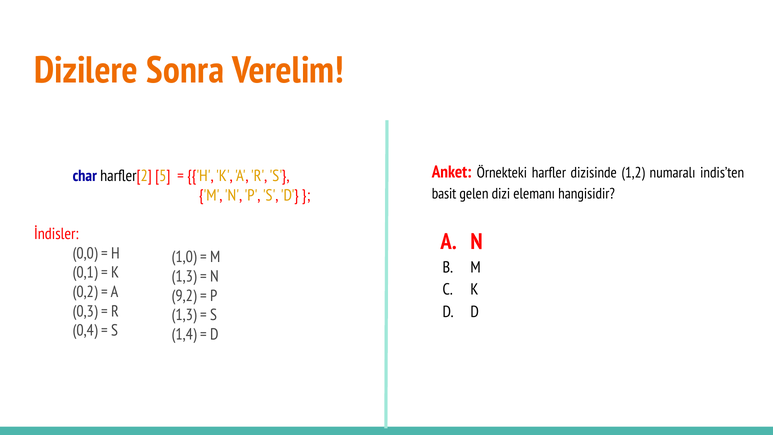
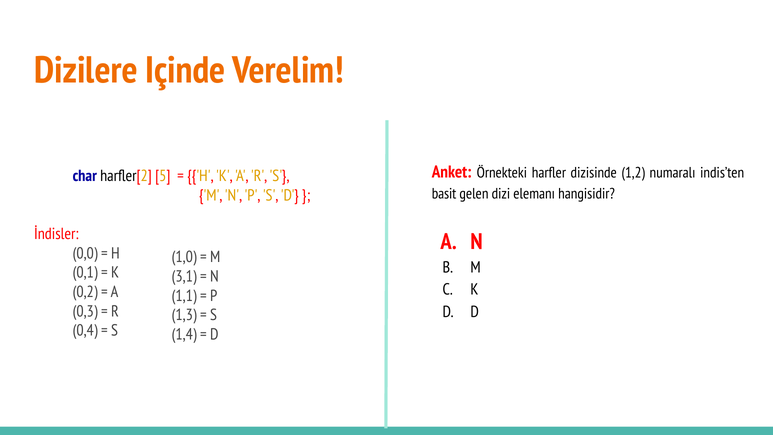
Sonra: Sonra -> Içinde (185, 71)
1,3: 1,3 -> 3,1 (184, 276)
9,2: 9,2 -> 1,1 (184, 296)
